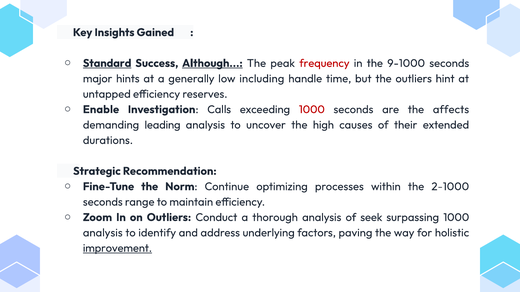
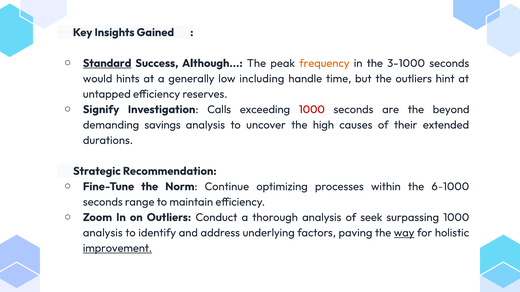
Although underline: present -> none (212, 63)
frequency colour: red -> orange (324, 63)
9-1000: 9-1000 -> 3-1000 (406, 63)
major: major -> would (98, 79)
Enable: Enable -> Signify (101, 110)
affects: affects -> beyond (451, 110)
leading: leading -> savings (163, 125)
2-1000: 2-1000 -> 6-1000 (450, 187)
way underline: none -> present (404, 233)
